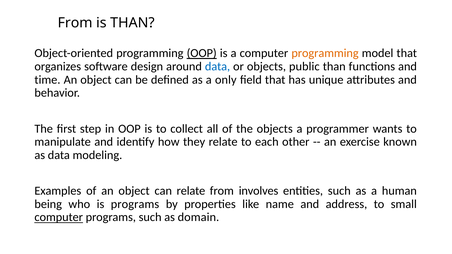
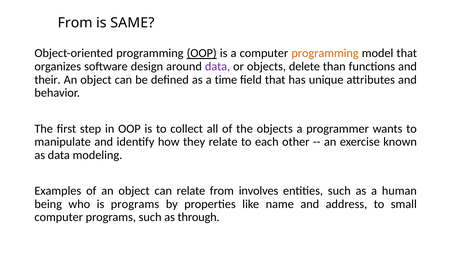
is THAN: THAN -> SAME (132, 23)
data colour: blue -> purple (218, 67)
public: public -> delete (304, 67)
time: time -> their (48, 80)
only: only -> time (226, 80)
computer underline: present -> none (59, 217)
domain: domain -> through (199, 217)
